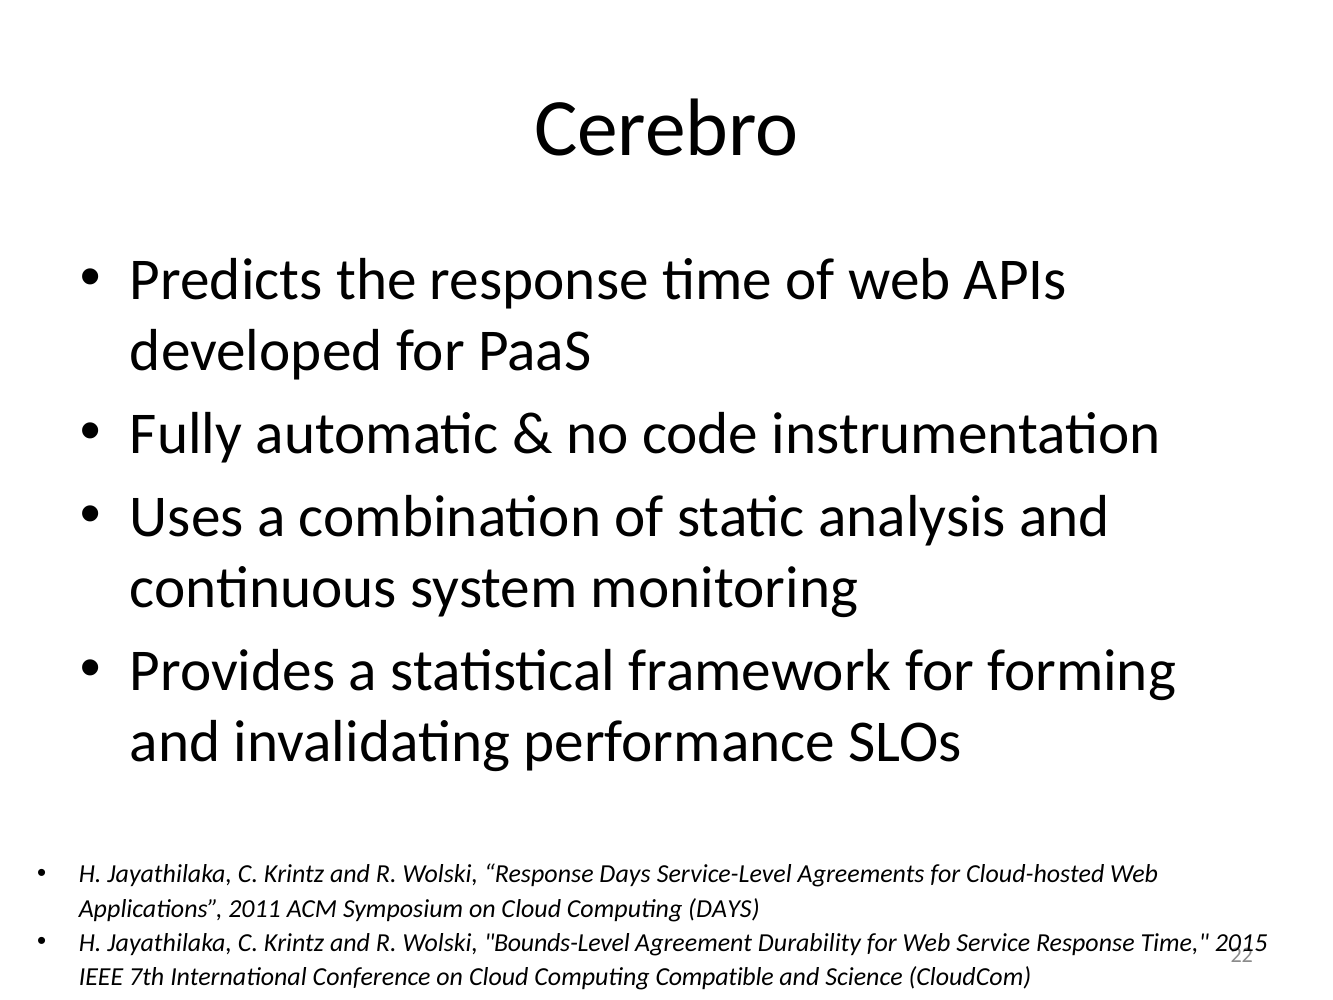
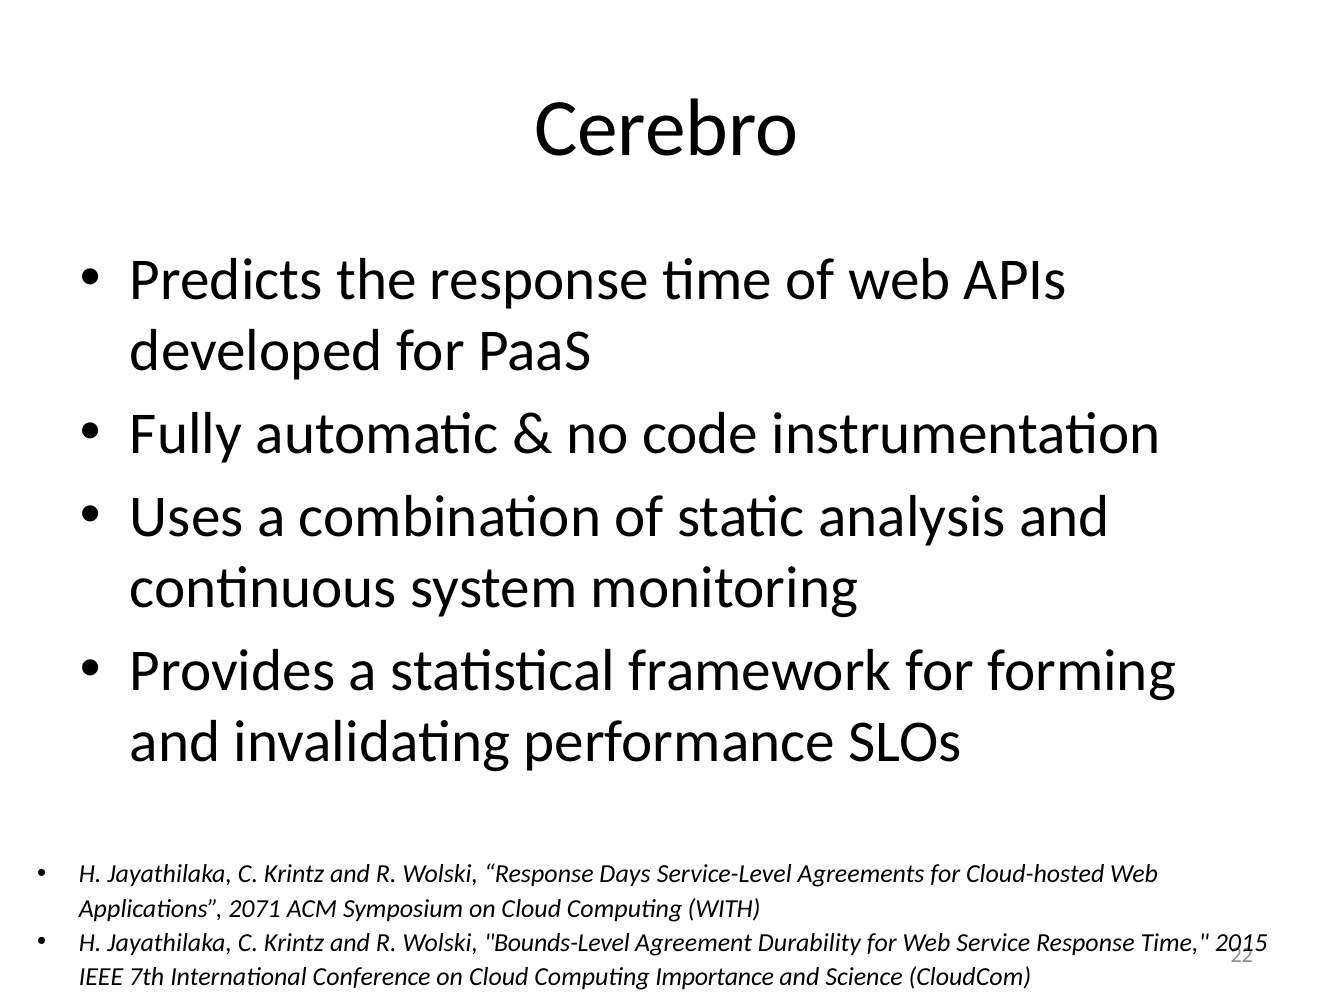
2011: 2011 -> 2071 (255, 908)
Computing DAYS: DAYS -> WITH (724, 908)
Compatible: Compatible -> Importance (715, 977)
